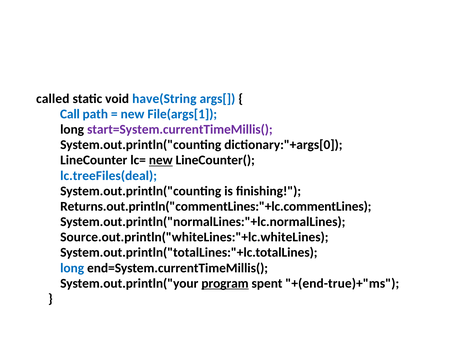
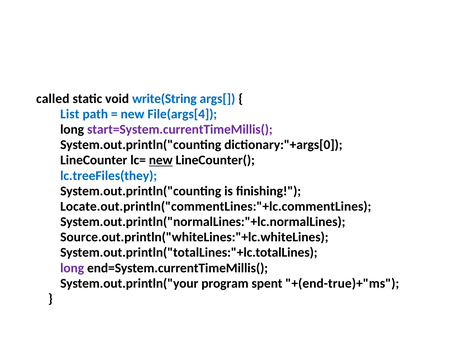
have(String: have(String -> write(String (164, 99)
Call: Call -> List (70, 114)
File(args[1: File(args[1 -> File(args[4 (182, 114)
lc.treeFiles(deal: lc.treeFiles(deal -> lc.treeFiles(they (109, 175)
Returns.out.println("commentLines:"+lc.commentLines: Returns.out.println("commentLines:"+lc.commentLines -> Locate.out.println("commentLines:"+lc.commentLines (216, 206)
long colour: blue -> purple (72, 268)
program underline: present -> none (225, 283)
